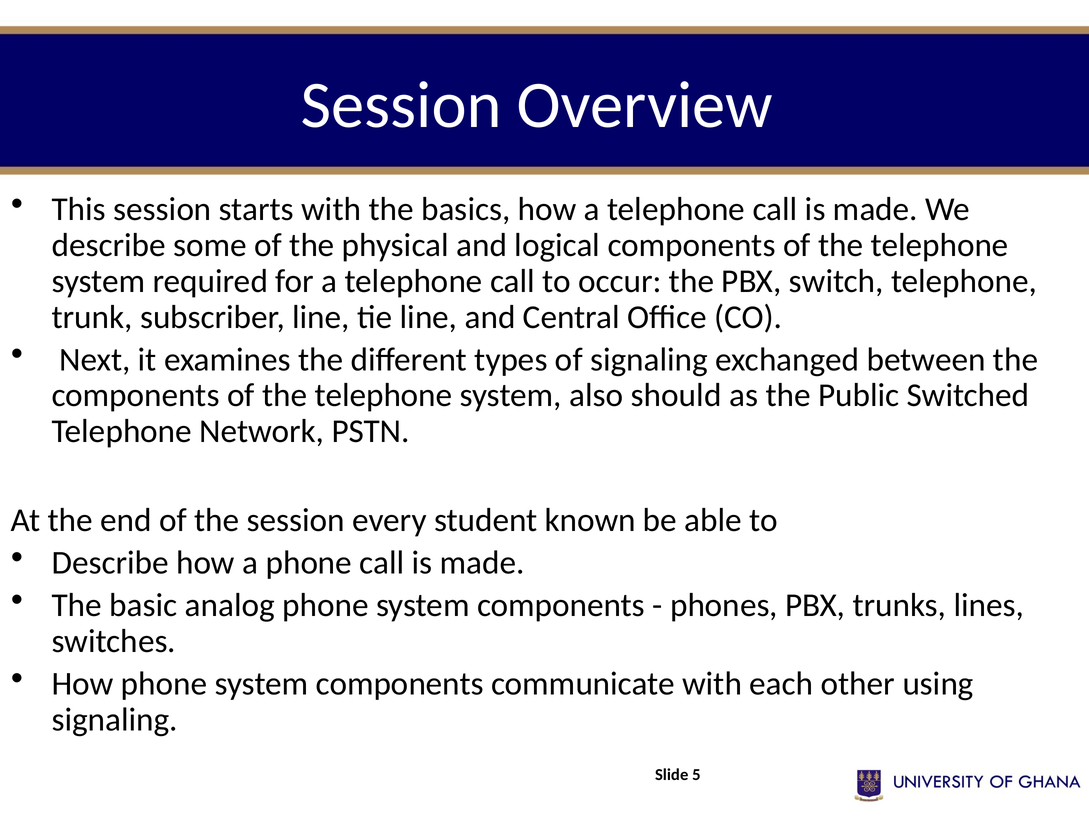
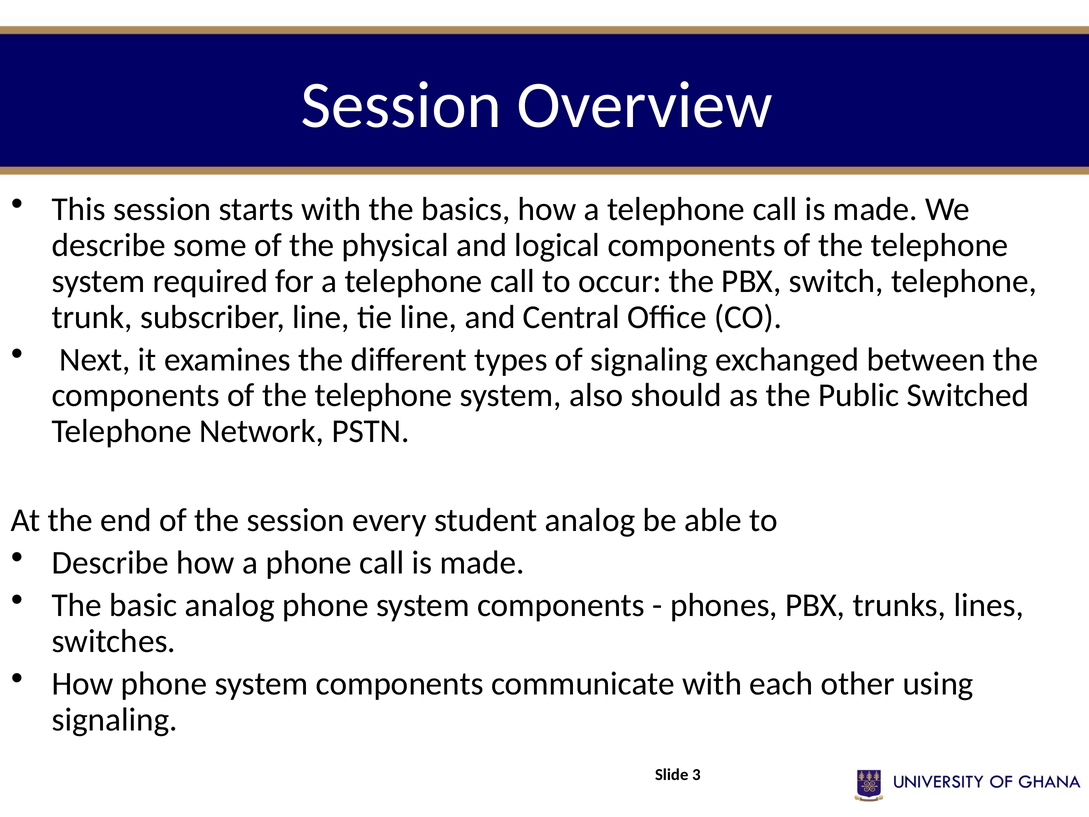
student known: known -> analog (590, 520)
5: 5 -> 3 (696, 774)
